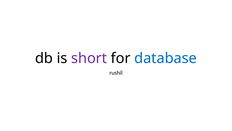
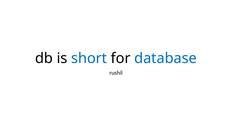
short colour: purple -> blue (89, 58)
